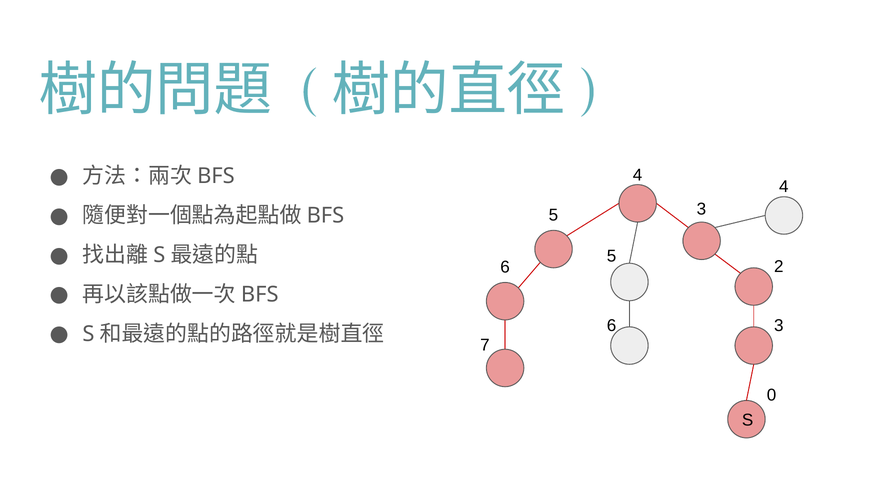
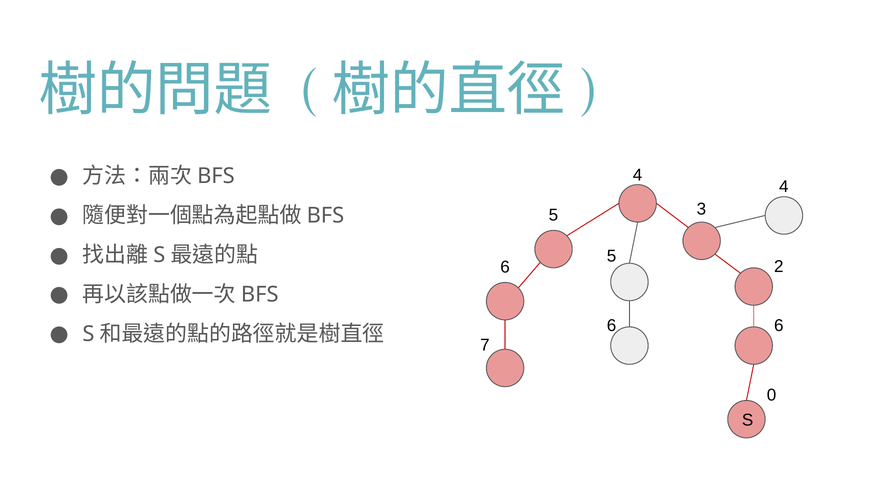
3: 3 -> 6 (779, 325)
